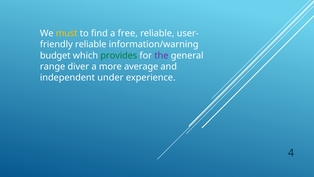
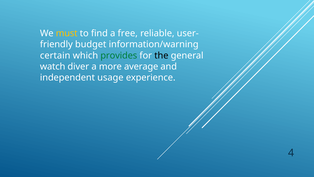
reliable: reliable -> budget (91, 44)
budget: budget -> certain (55, 55)
the colour: purple -> black (161, 55)
range: range -> watch (53, 66)
under: under -> usage (110, 77)
